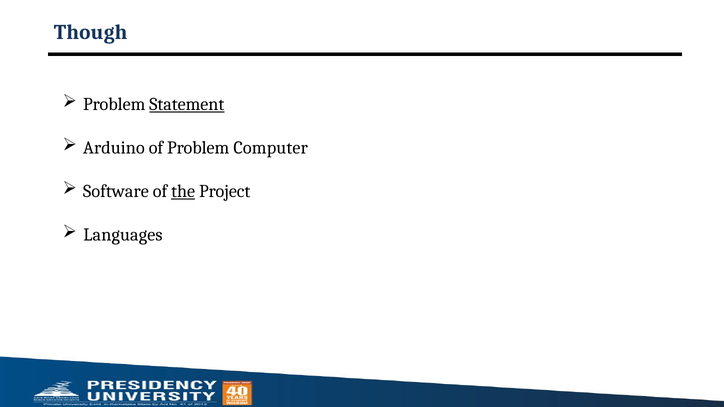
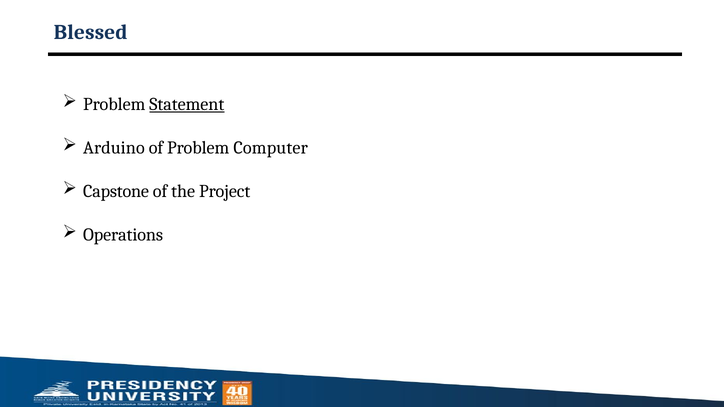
Though: Though -> Blessed (91, 32)
Software: Software -> Capstone (116, 191)
the underline: present -> none (183, 191)
Languages: Languages -> Operations (123, 235)
